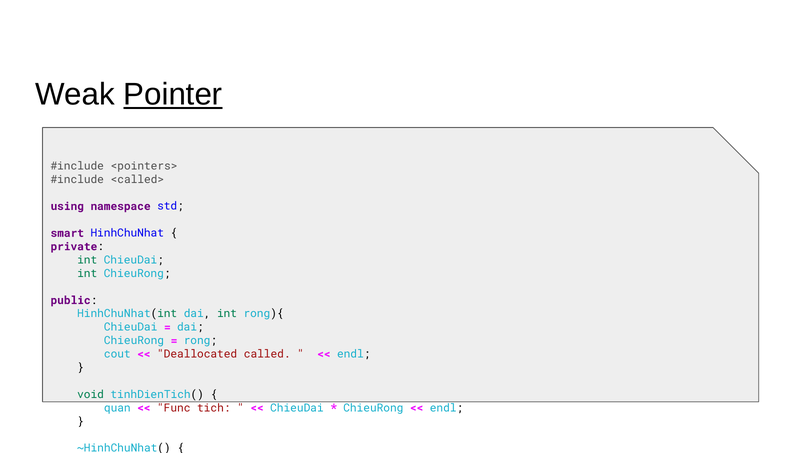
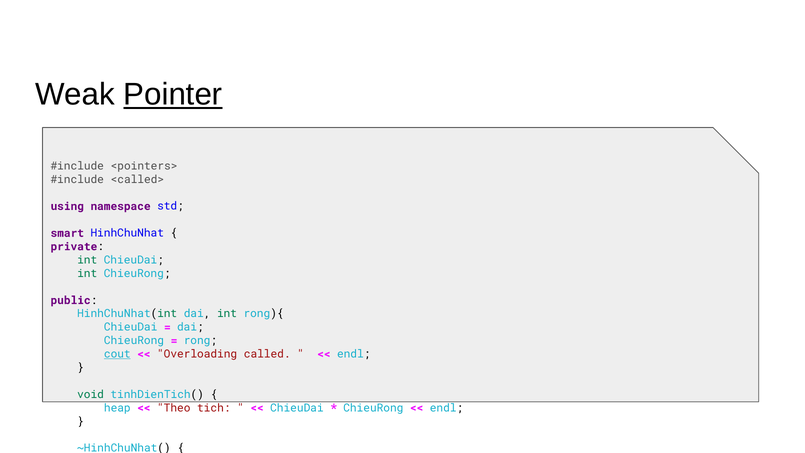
cout underline: none -> present (117, 354)
Deallocated: Deallocated -> Overloading (197, 354)
quan: quan -> heap (117, 408)
Func: Func -> Theo (174, 408)
